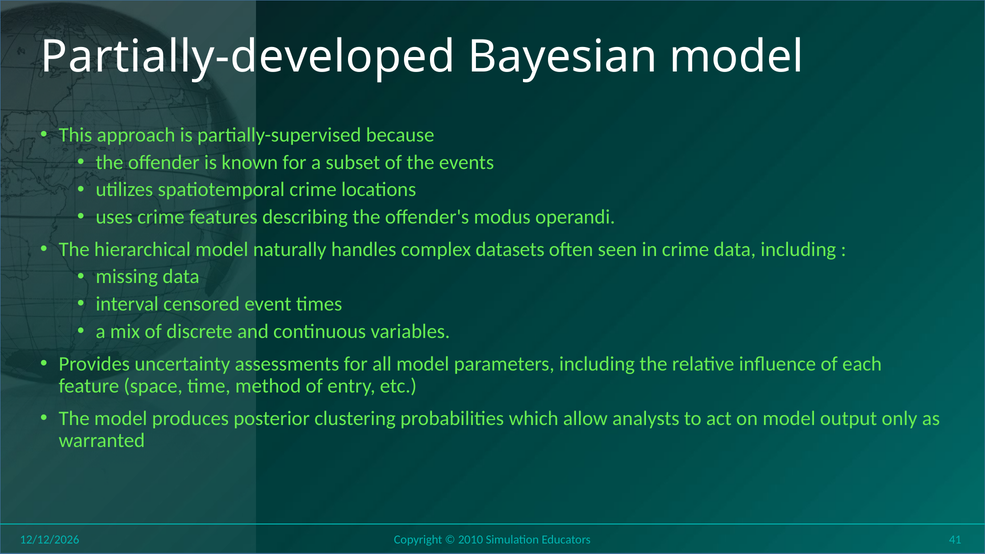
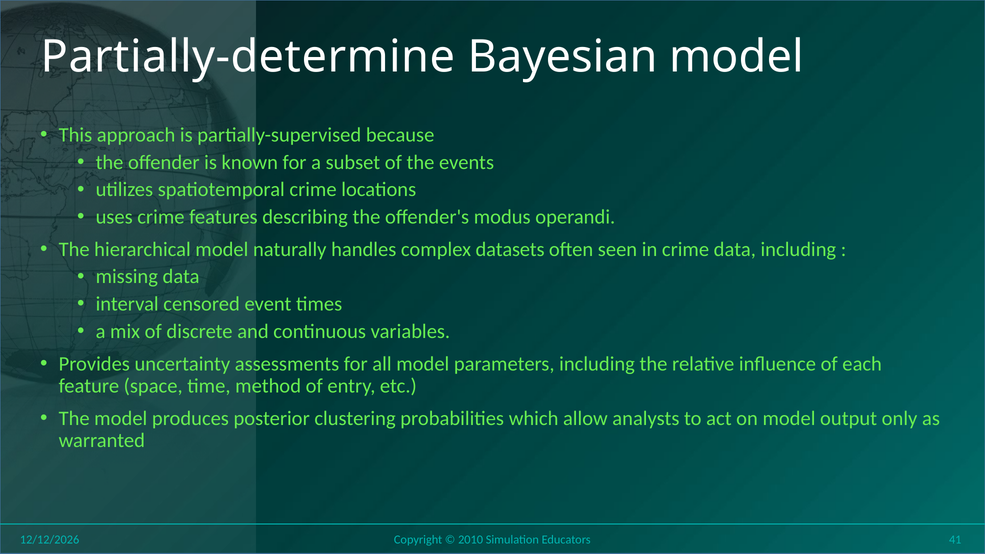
Partially-developed: Partially-developed -> Partially-determine (248, 57)
